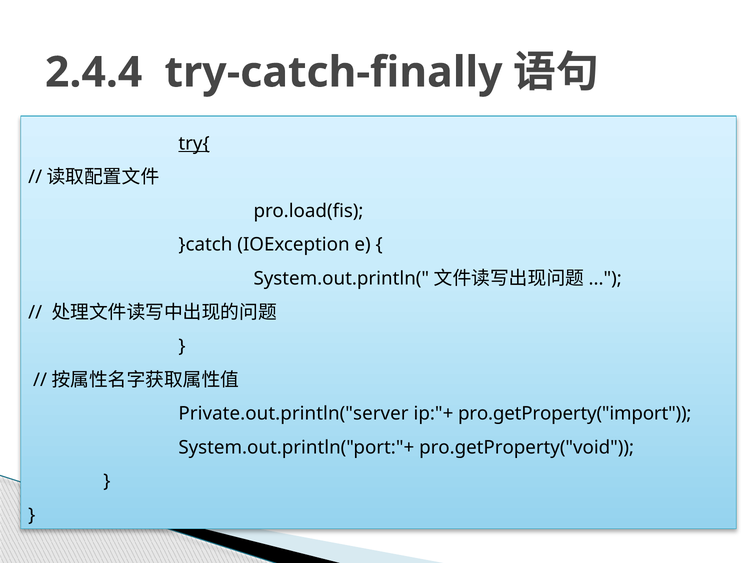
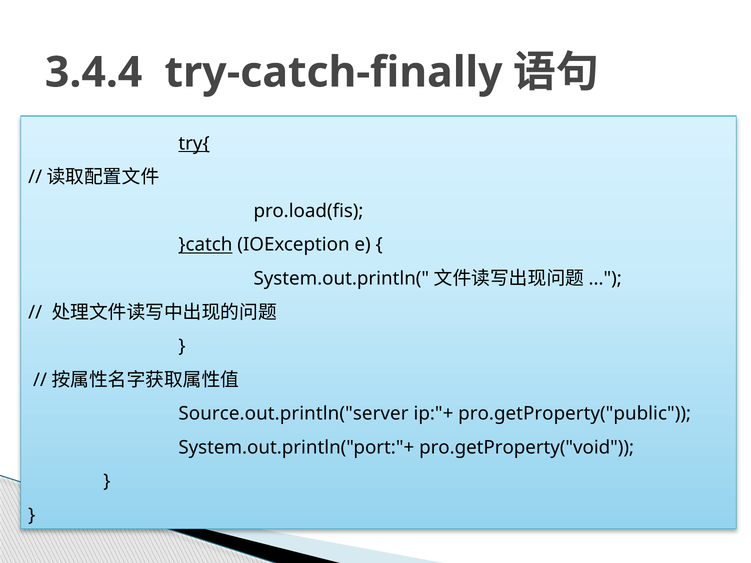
2.4.4: 2.4.4 -> 3.4.4 (94, 72)
}catch underline: none -> present (205, 245)
Private.out.println("server: Private.out.println("server -> Source.out.println("server (293, 414)
pro.getProperty("import: pro.getProperty("import -> pro.getProperty("public (575, 414)
